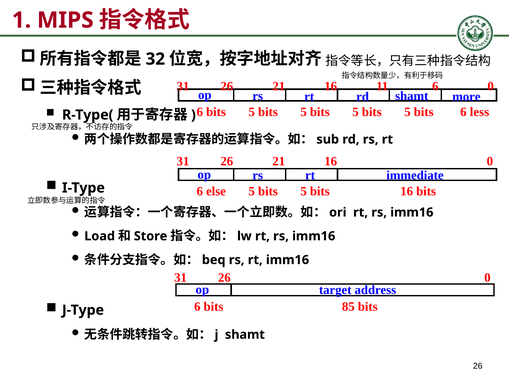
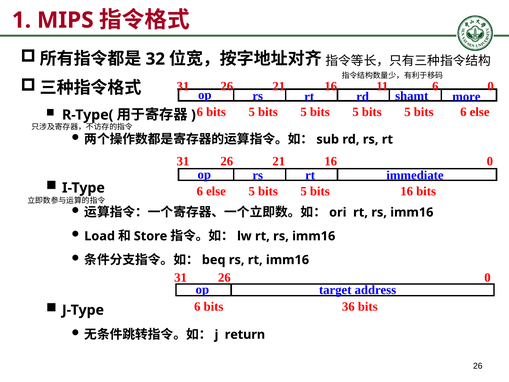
bits 6 less: less -> else (480, 112)
85: 85 -> 36 (348, 306)
shamt: shamt -> return (245, 334)
